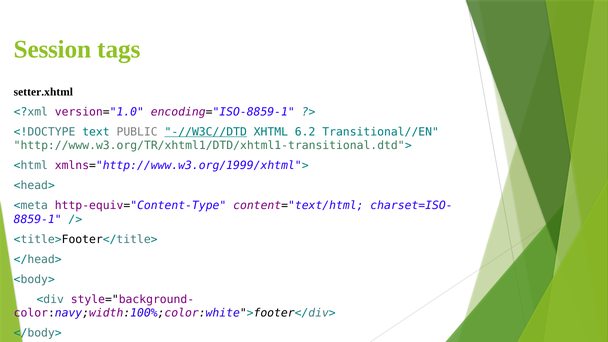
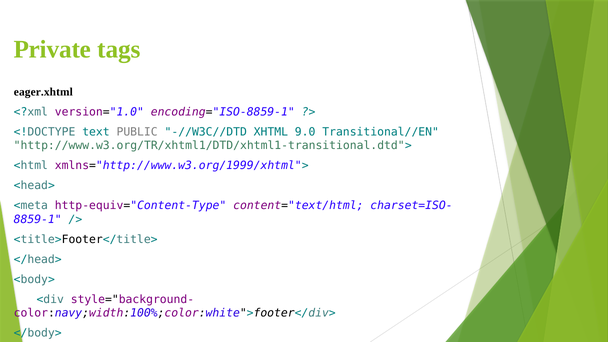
Session: Session -> Private (52, 50)
setter.xhtml: setter.xhtml -> eager.xhtml (43, 92)
-//W3C//DTD underline: present -> none (206, 132)
6.2: 6.2 -> 9.0 (305, 132)
